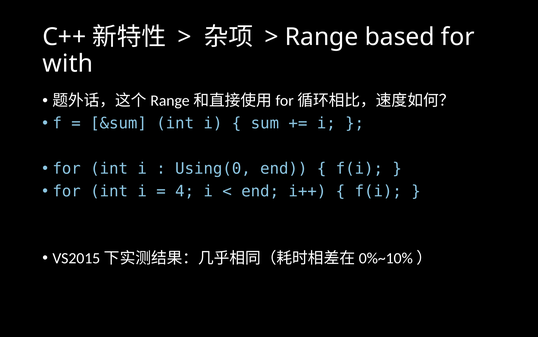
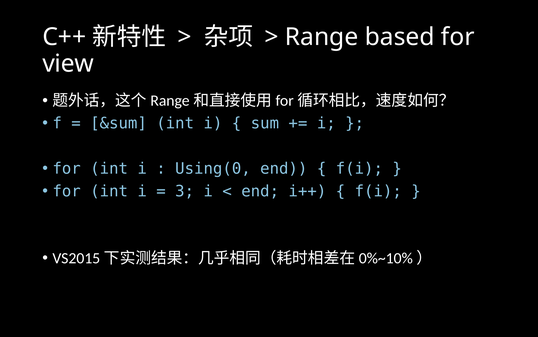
with: with -> view (68, 64)
4: 4 -> 3 (185, 191)
